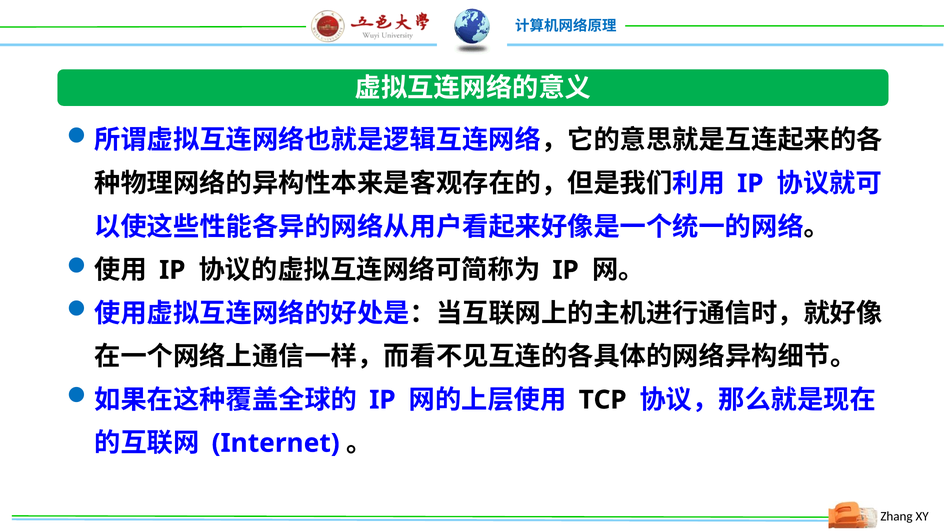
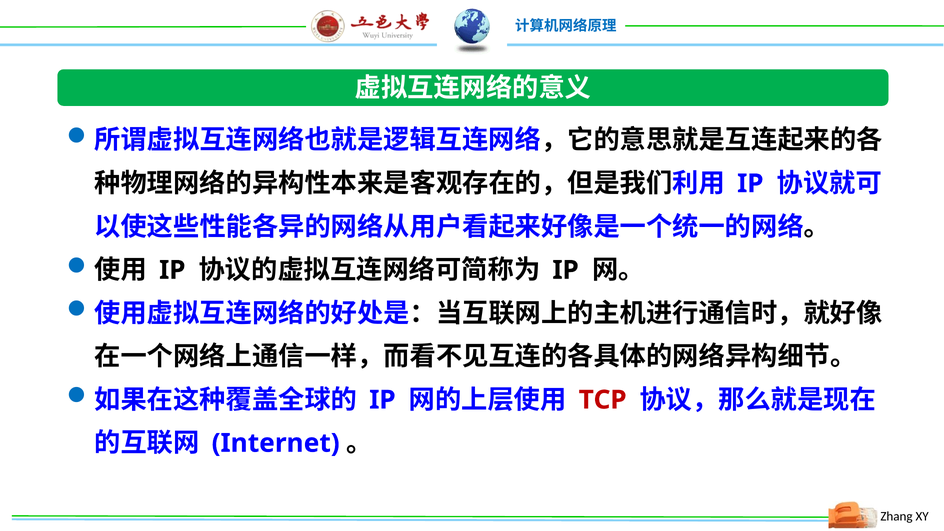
TCP colour: black -> red (603, 400)
